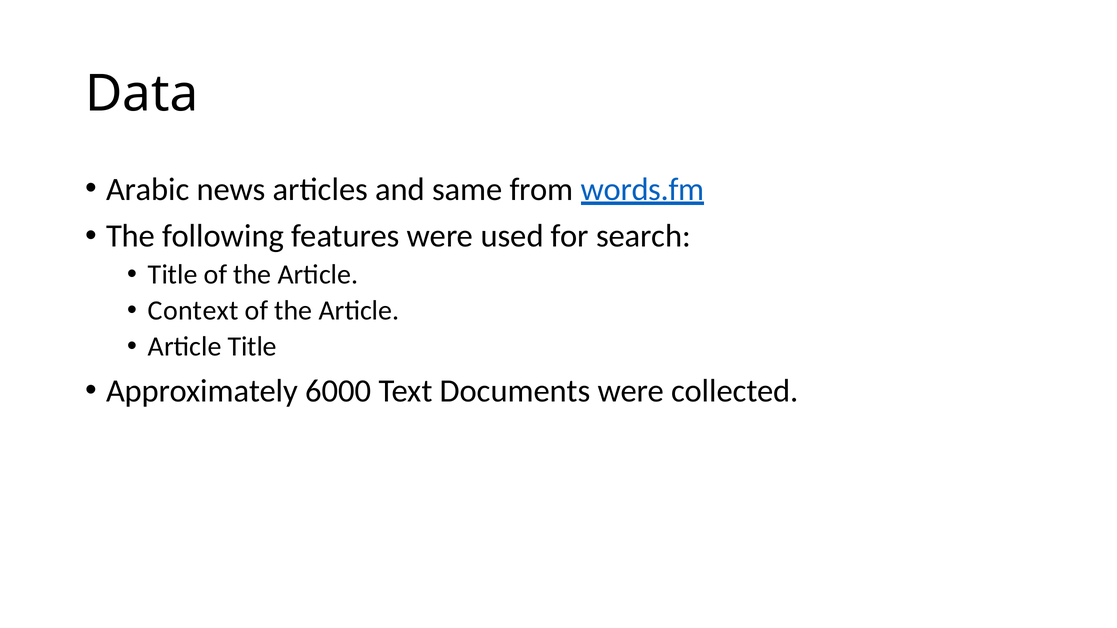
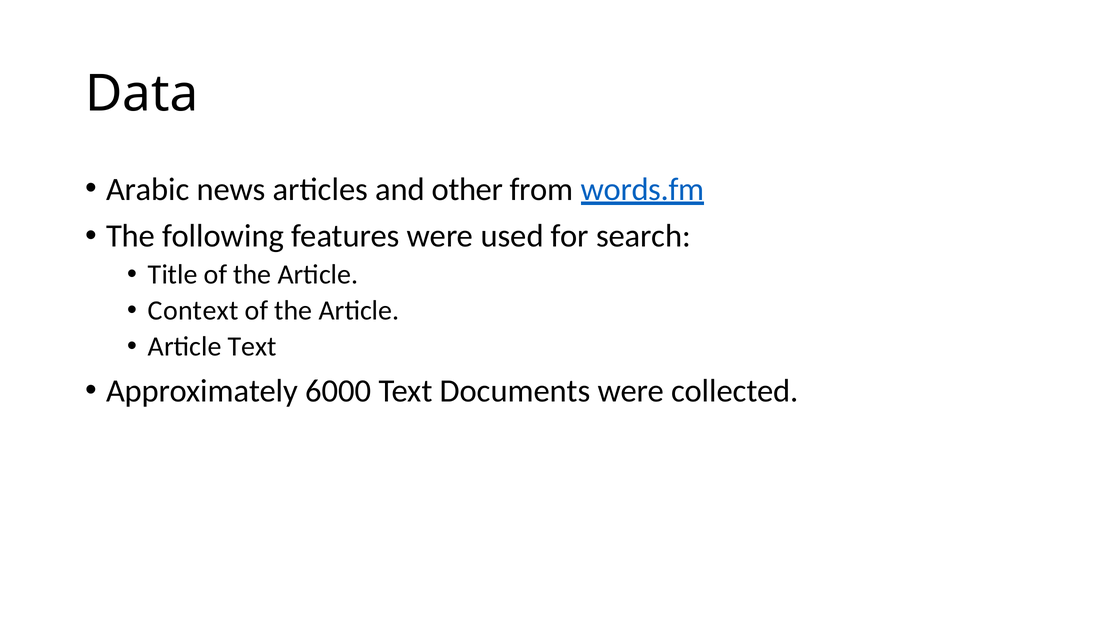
same: same -> other (467, 189)
Article Title: Title -> Text (252, 347)
